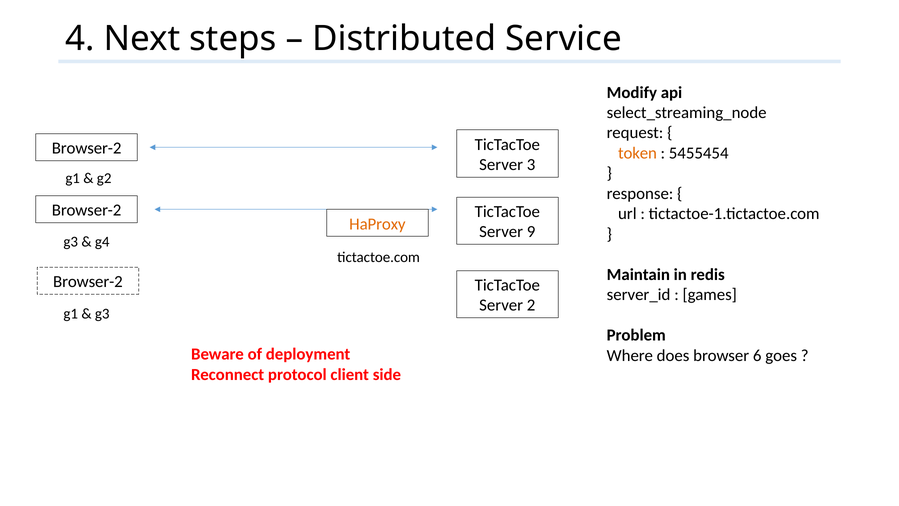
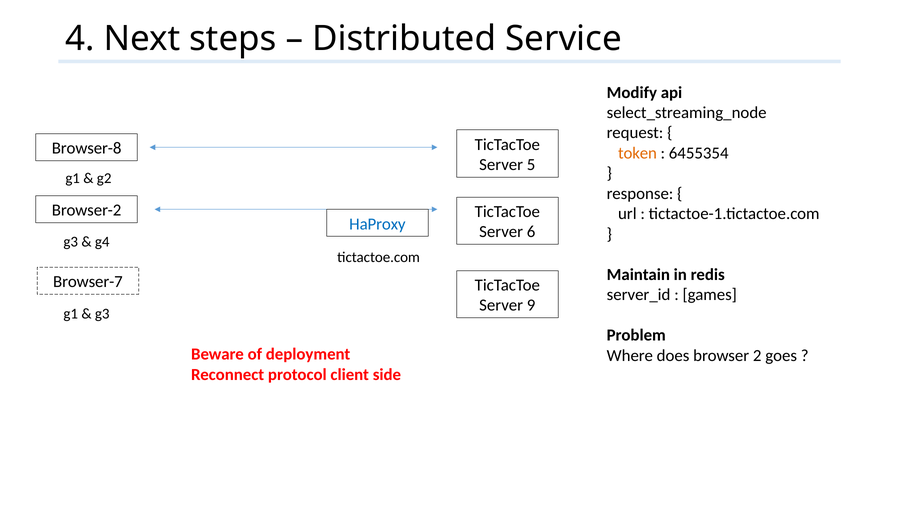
Browser-2: Browser-2 -> Browser-8 (87, 148)
5455454: 5455454 -> 6455354 (699, 153)
3: 3 -> 5 (531, 165)
HaProxy colour: orange -> blue (377, 224)
9: 9 -> 6 (531, 232)
Browser-2: Browser-2 -> Browser-7 (88, 282)
2: 2 -> 9 (531, 305)
6: 6 -> 2 (757, 355)
